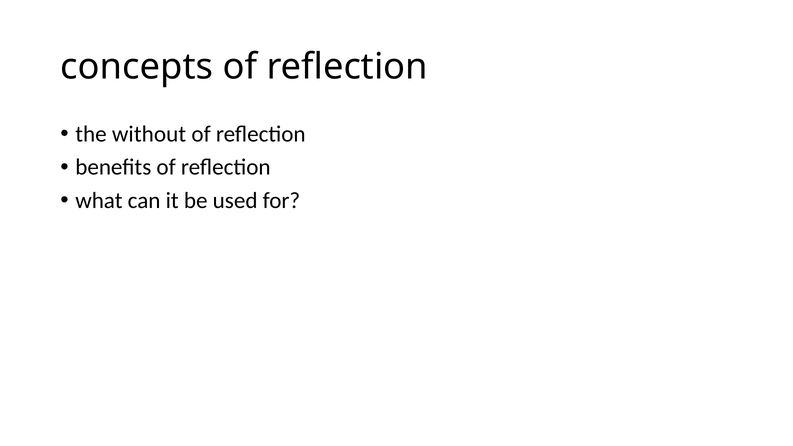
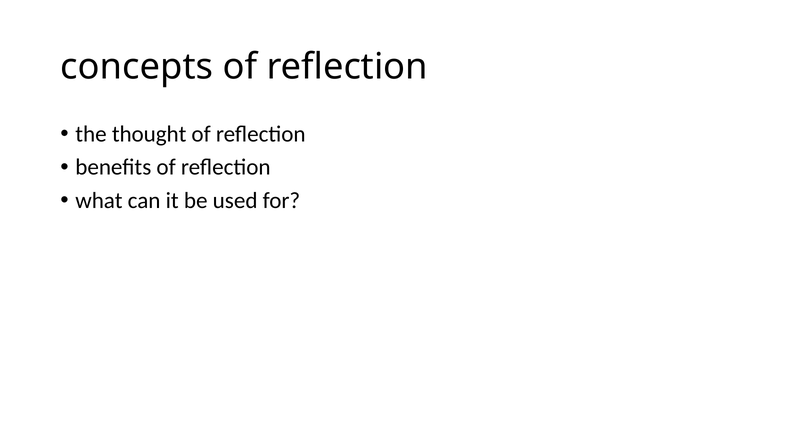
without: without -> thought (149, 134)
